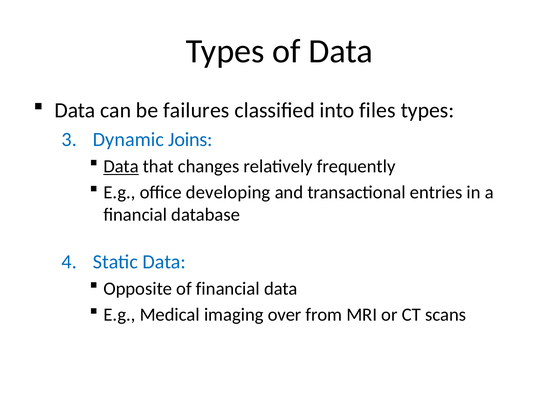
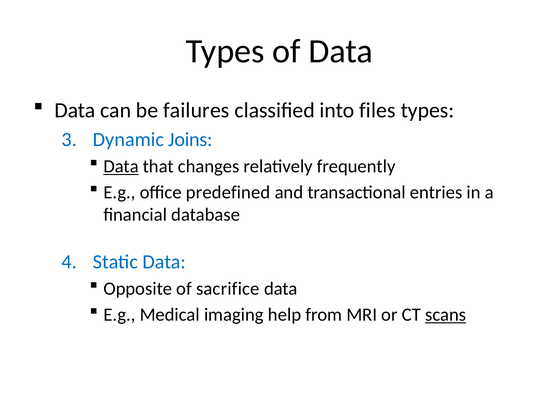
developing: developing -> predefined (228, 193)
of financial: financial -> sacrifice (228, 289)
over: over -> help (285, 315)
scans underline: none -> present (446, 315)
